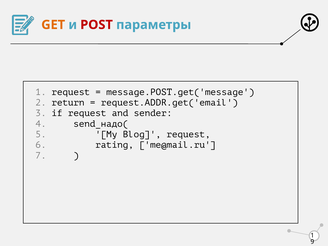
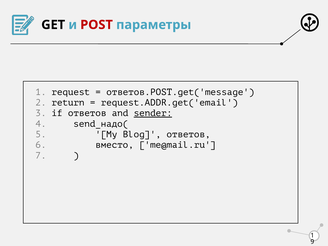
GET colour: orange -> black (53, 25)
message.POST.get('message: message.POST.get('message -> ответов.POST.get('message (180, 92)
if request: request -> ответов (87, 113)
sender underline: none -> present (153, 113)
Blog request: request -> ответов (188, 134)
rating: rating -> вместо (115, 145)
